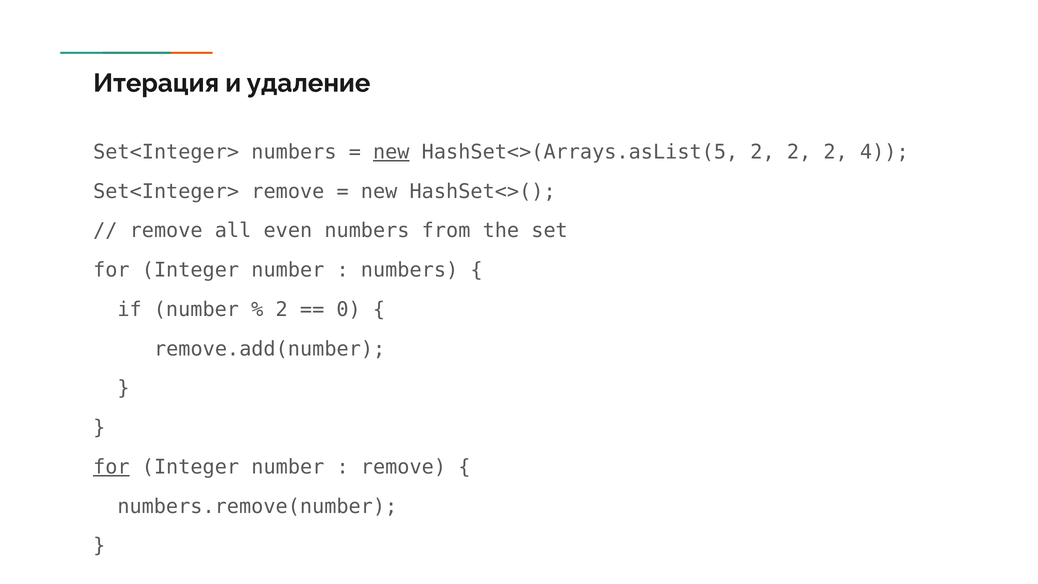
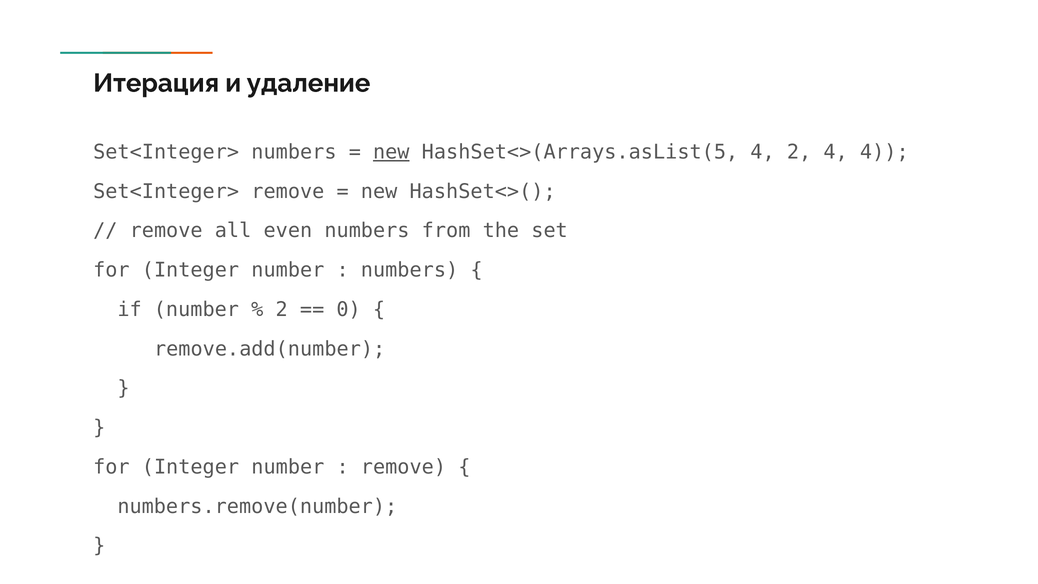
HashSet<>(Arrays.asList(5 2: 2 -> 4 (763, 152)
2: 2 -> 4 (836, 152)
for underline: present -> none (111, 467)
